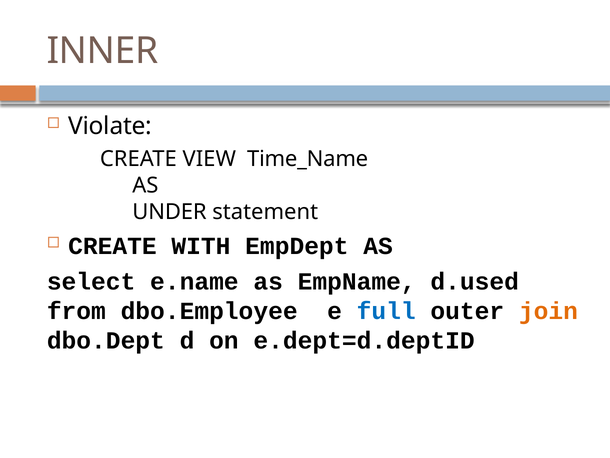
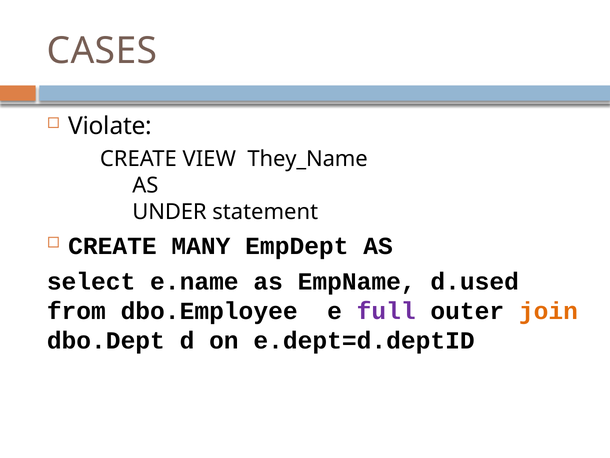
INNER: INNER -> CASES (102, 51)
Time_Name: Time_Name -> They_Name (308, 159)
WITH: WITH -> MANY (201, 246)
full colour: blue -> purple (386, 311)
